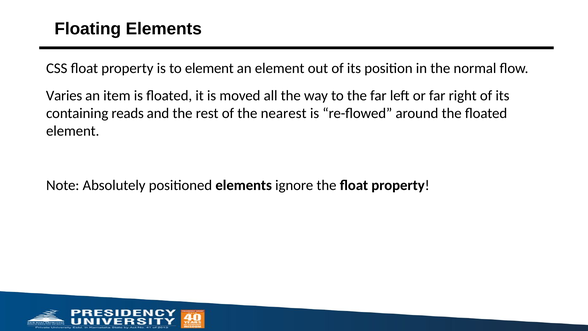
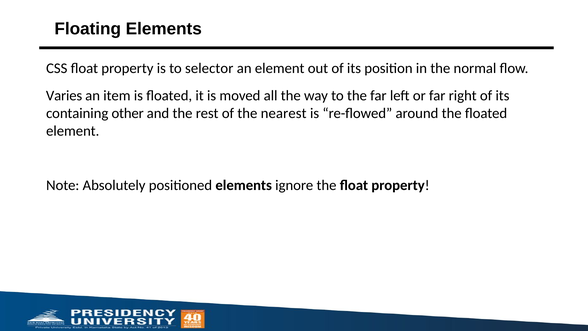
to element: element -> selector (209, 68)
reads: reads -> other (128, 113)
